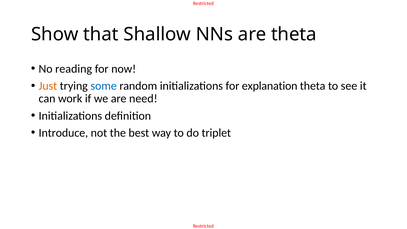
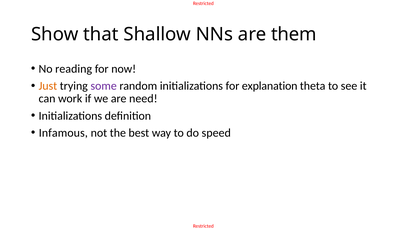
are theta: theta -> them (294, 34)
some colour: blue -> purple (104, 86)
Introduce: Introduce -> Infamous (63, 133)
triplet: triplet -> speed (216, 133)
